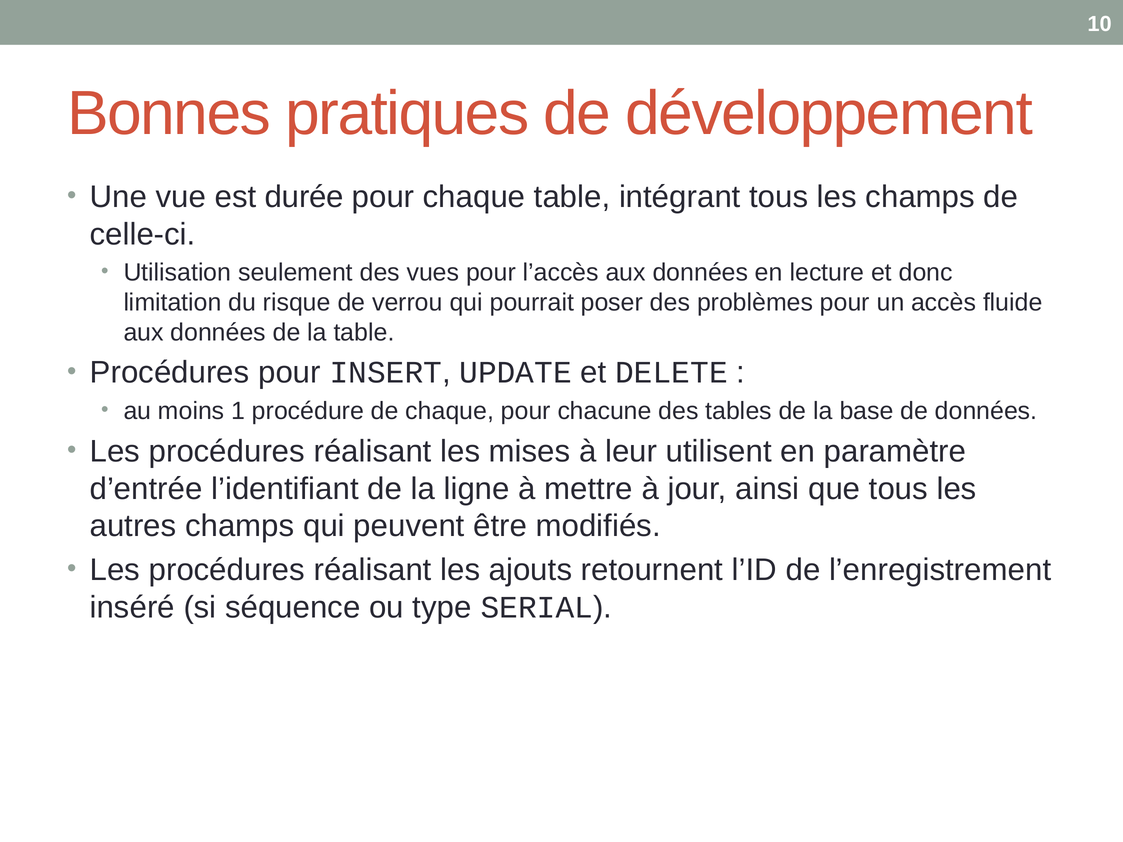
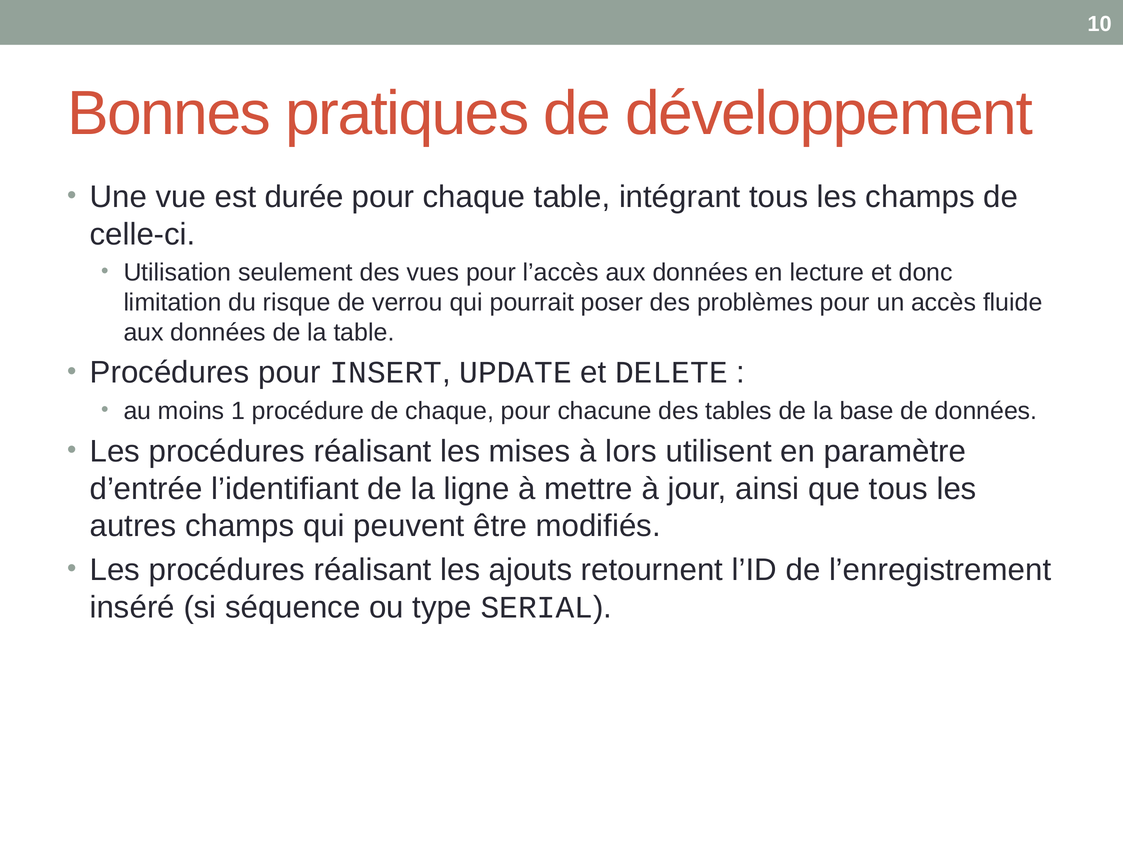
leur: leur -> lors (631, 451)
